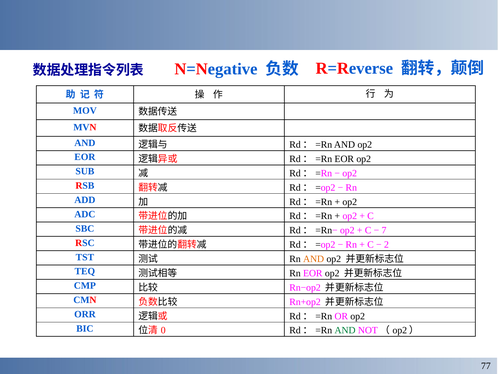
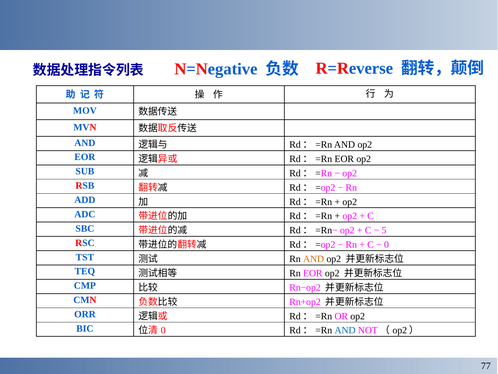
7: 7 -> 5 (384, 230)
2: 2 -> 0 (386, 244)
AND colour: green -> blue (345, 330)
